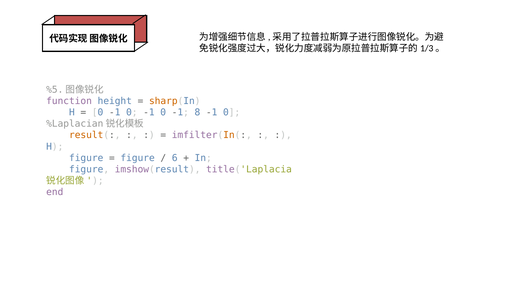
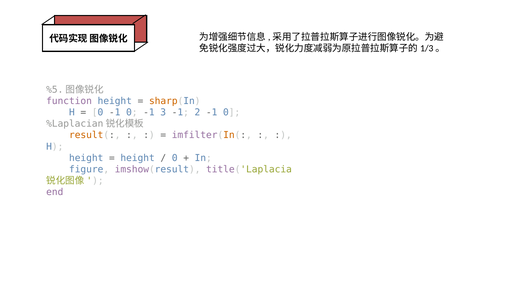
-1 0 -1 0: 0 -> 3 (163, 112)
8: 8 -> 2 (197, 112)
figure: figure -> height (86, 158)
figure: figure -> height (138, 158)
6: 6 -> 0 (175, 158)
